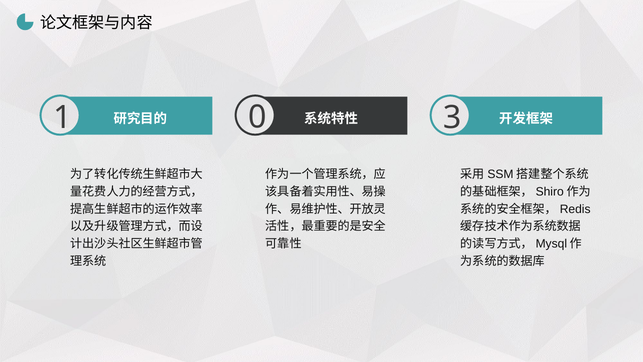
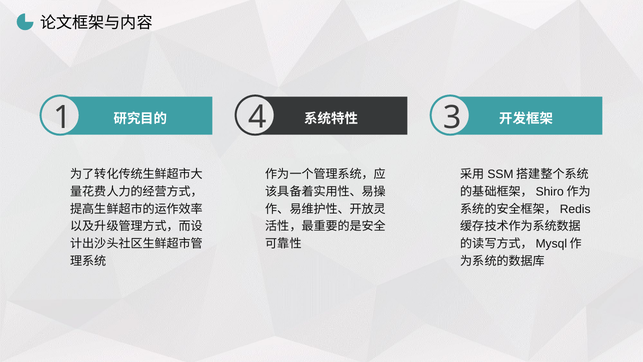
0: 0 -> 4 (257, 117)
